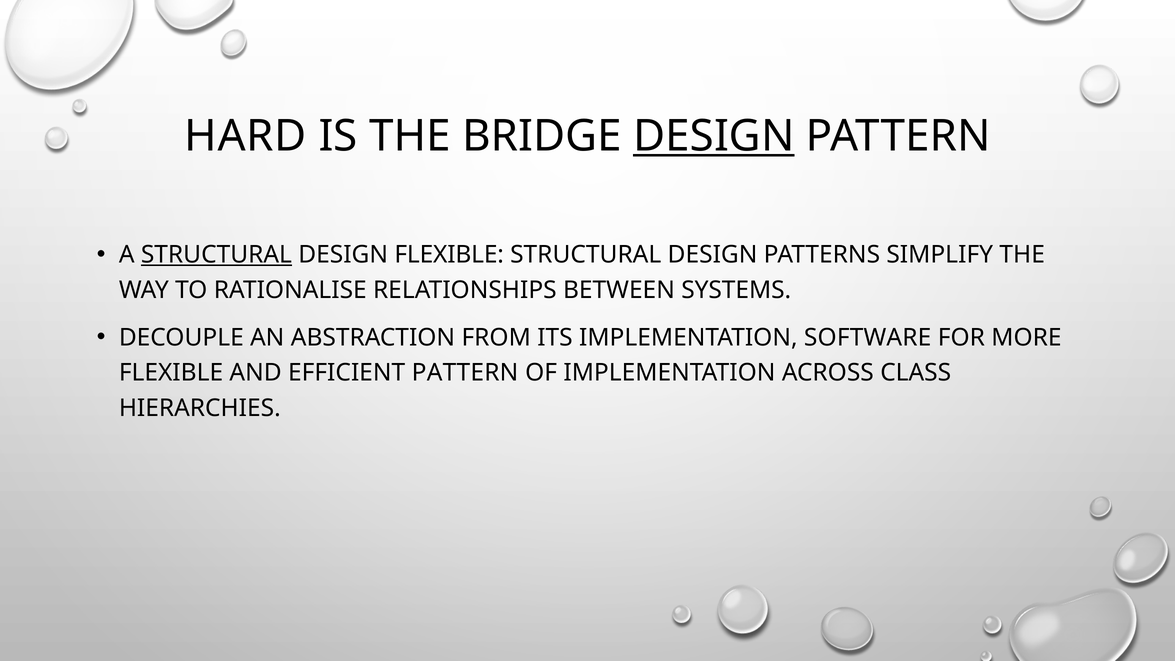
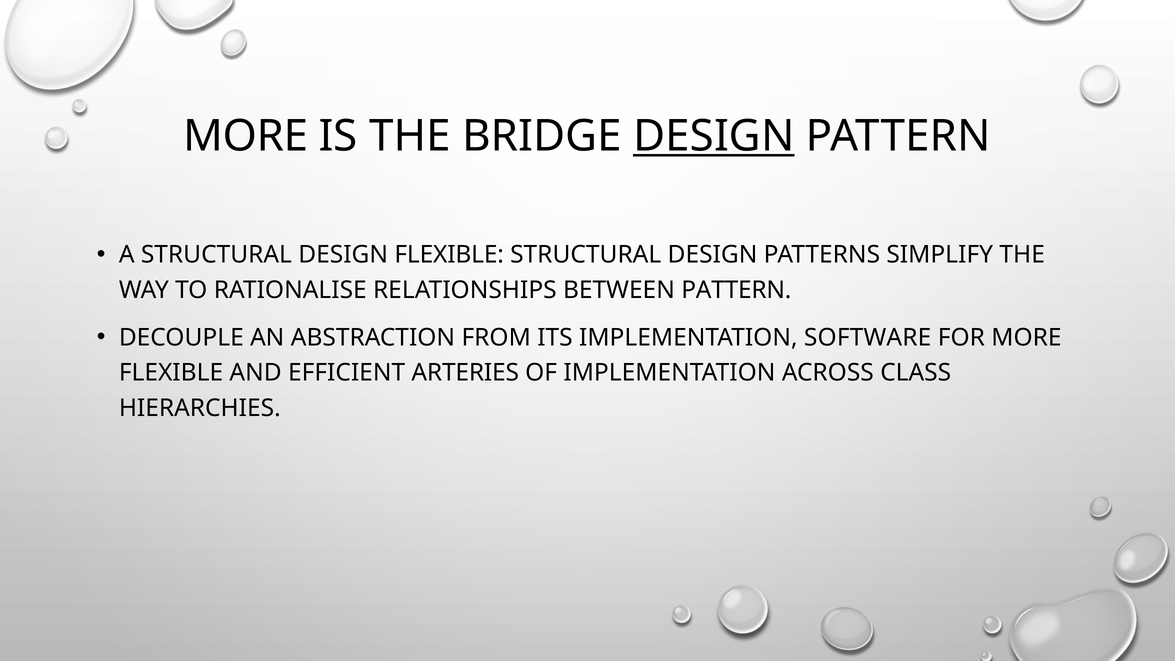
HARD: HARD -> MORE (246, 136)
STRUCTURAL underline: present -> none (216, 255)
BETWEEN SYSTEMS: SYSTEMS -> PATTERN (736, 290)
EFFICIENT PATTERN: PATTERN -> ARTERIES (465, 373)
